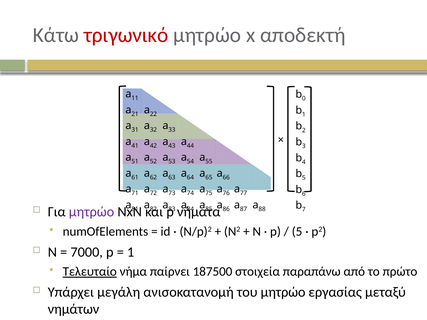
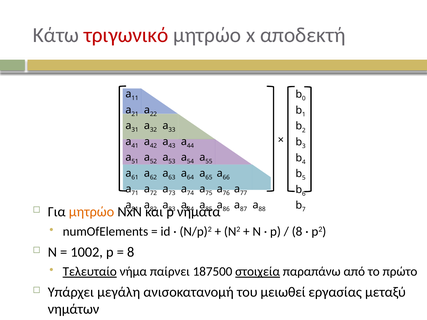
μητρώο colour: purple -> orange (91, 212)
5: 5 -> 8 (297, 232)
7000: 7000 -> 1002 (87, 252)
1: 1 -> 8 (131, 252)
στοιχεία underline: none -> present (258, 272)
του μητρώο: μητρώο -> μειωθεί (283, 292)
